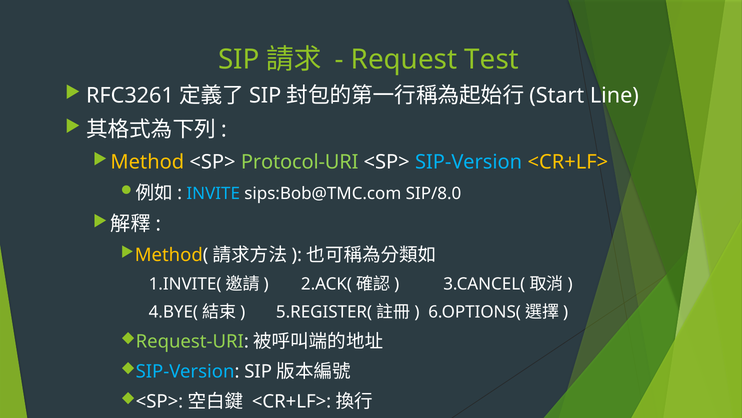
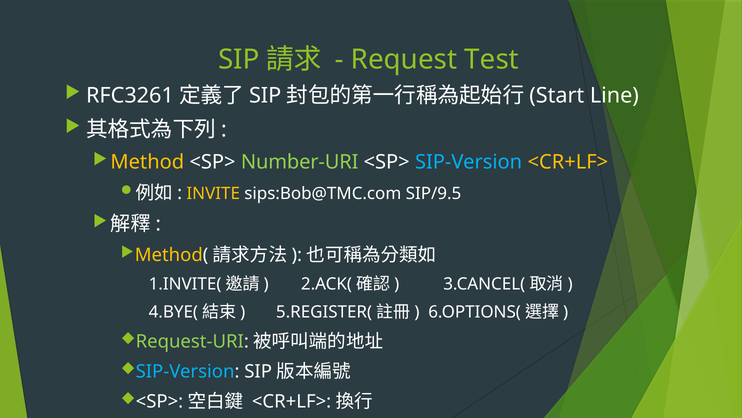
Protocol-URI: Protocol-URI -> Number-URI (300, 162)
INVITE colour: light blue -> yellow (213, 193)
SIP/8.0: SIP/8.0 -> SIP/9.5 (434, 193)
